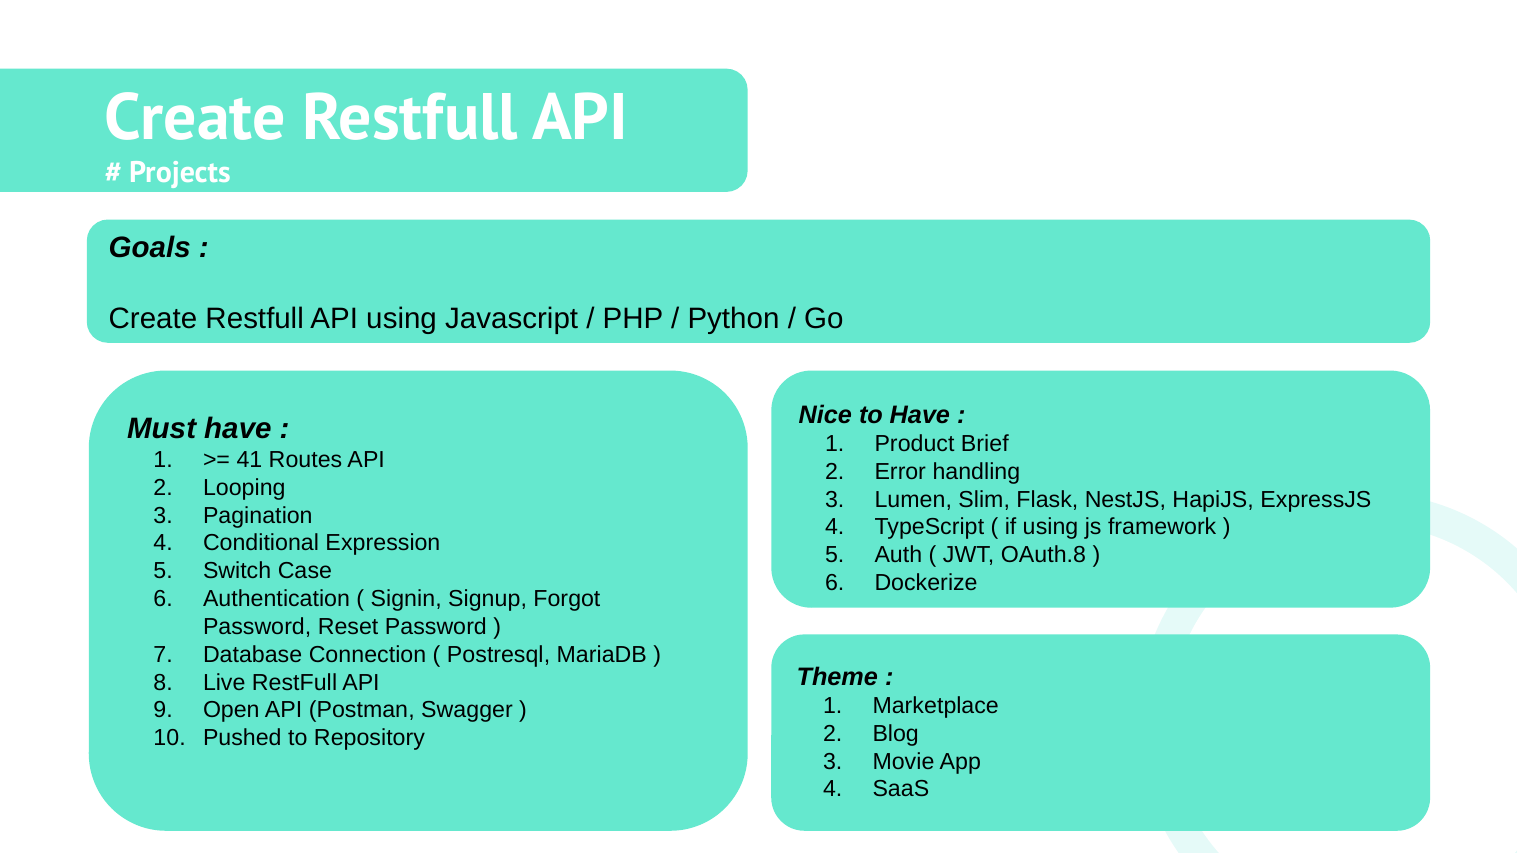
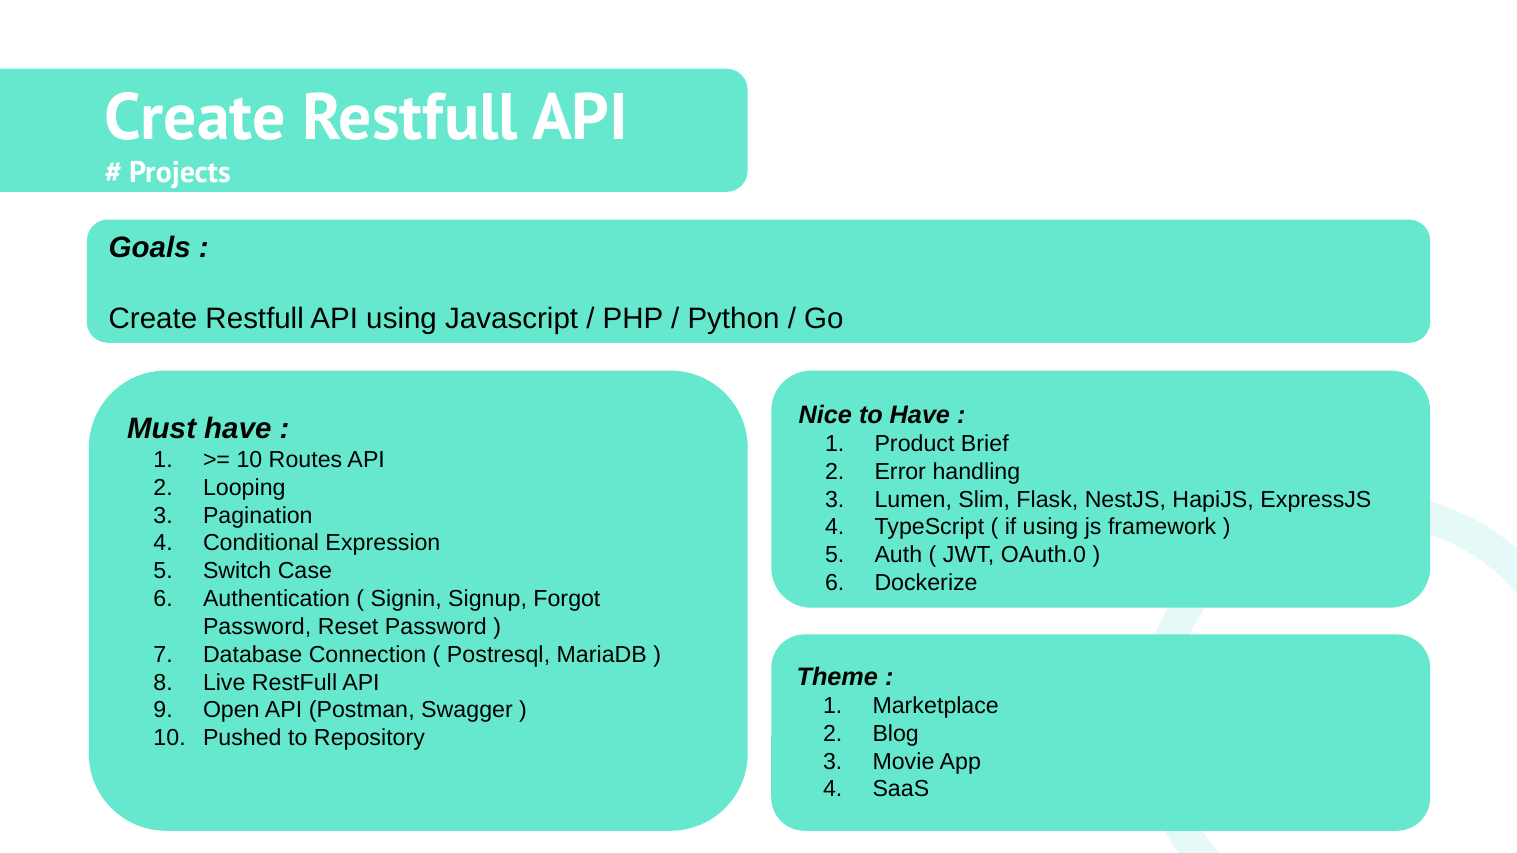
41: 41 -> 10 (249, 460)
OAuth.8: OAuth.8 -> OAuth.0 (1043, 555)
